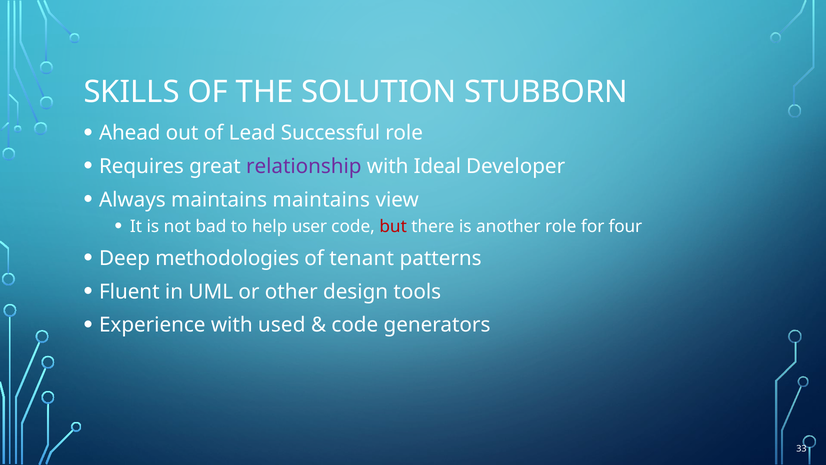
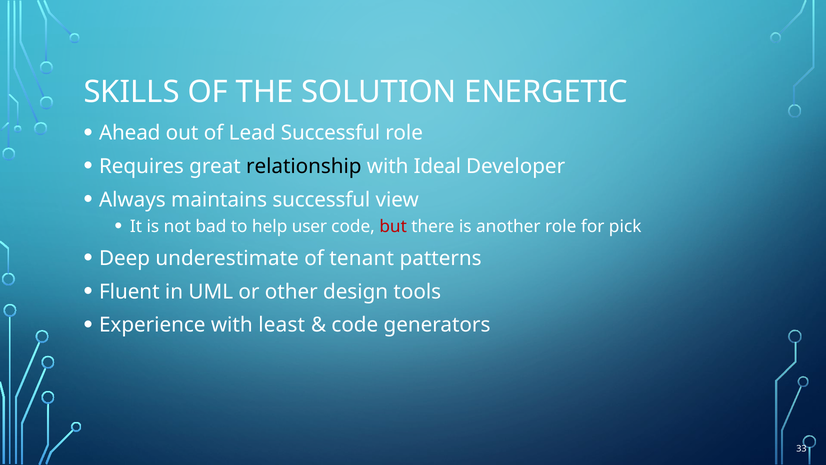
STUBBORN: STUBBORN -> ENERGETIC (546, 92)
relationship colour: purple -> black (304, 166)
maintains maintains: maintains -> successful (321, 200)
four: four -> pick (625, 227)
methodologies: methodologies -> underestimate (227, 258)
used: used -> least (282, 325)
